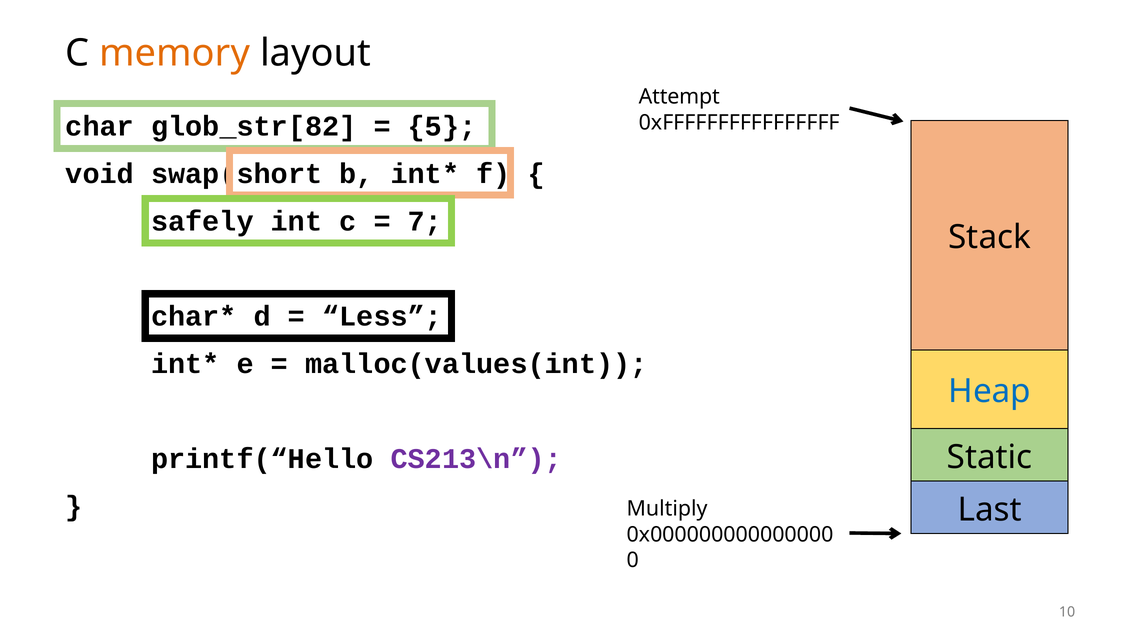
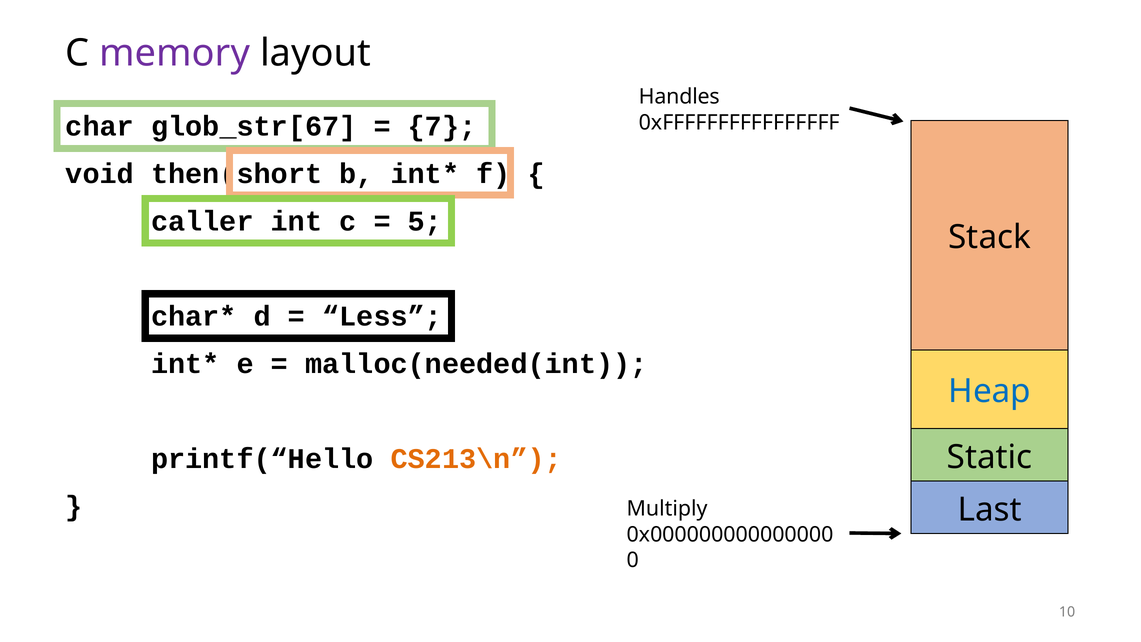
memory colour: orange -> purple (175, 53)
Attempt: Attempt -> Handles (679, 97)
glob_str[82: glob_str[82 -> glob_str[67 (254, 126)
5: 5 -> 7 (442, 126)
swap(short: swap(short -> then(short (237, 174)
safely: safely -> caller (202, 221)
7: 7 -> 5 (425, 221)
malloc(values(int: malloc(values(int -> malloc(needed(int (476, 364)
CS213\n colour: purple -> orange (476, 459)
